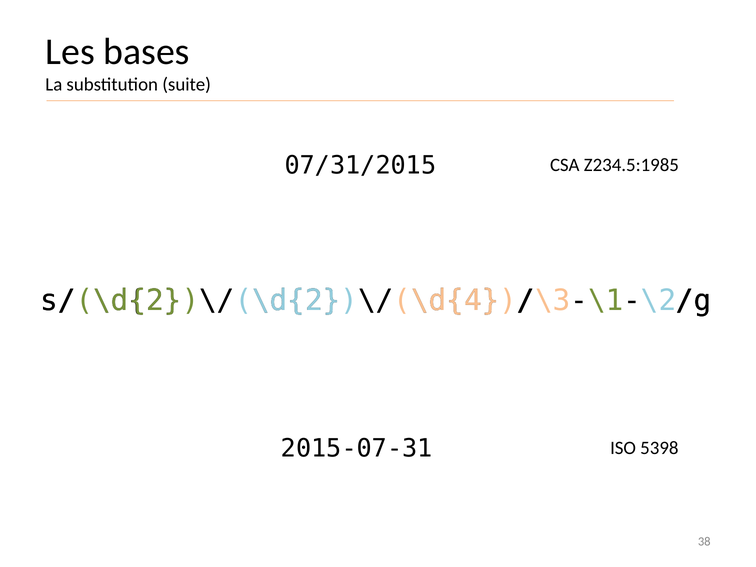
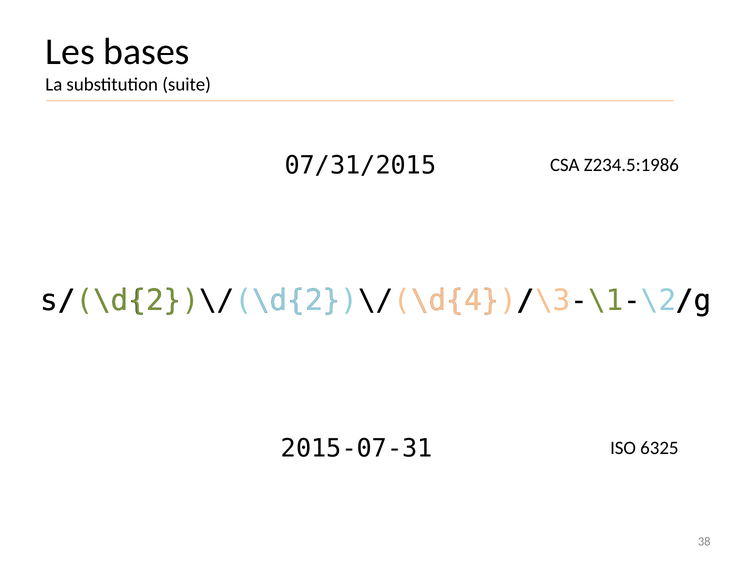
Z234.5:1985: Z234.5:1985 -> Z234.5:1986 (631, 165)
5398: 5398 -> 6325 (659, 448)
